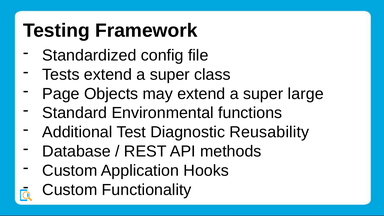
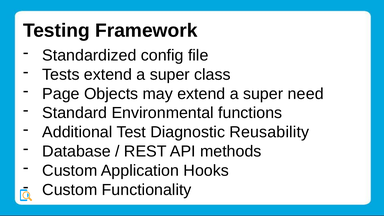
large: large -> need (306, 94)
